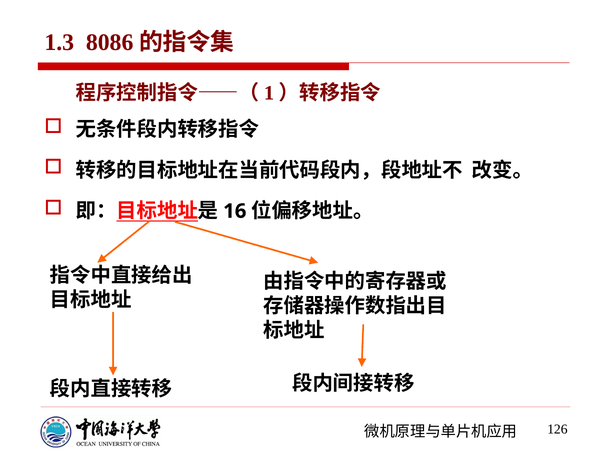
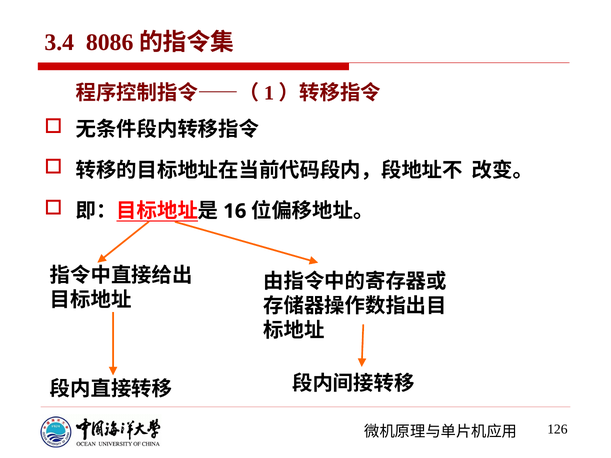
1.3: 1.3 -> 3.4 (59, 42)
